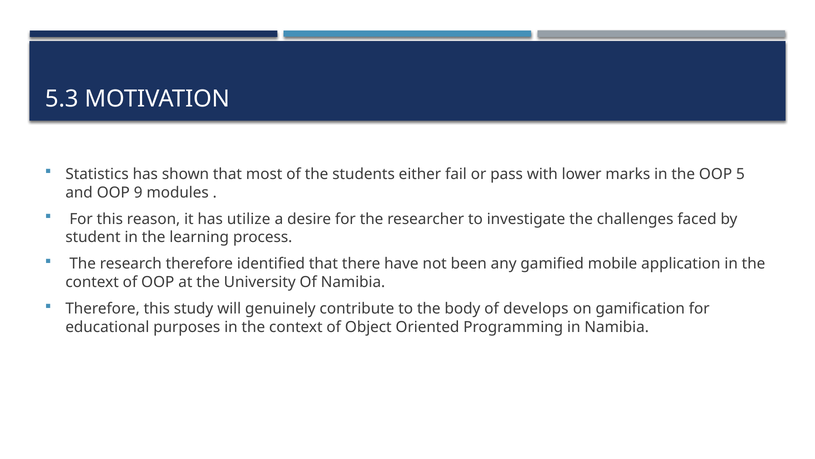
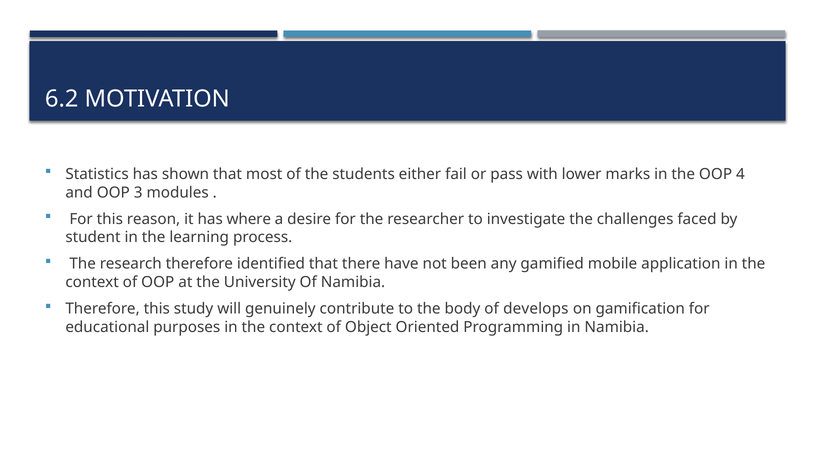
5.3: 5.3 -> 6.2 (62, 99)
5: 5 -> 4 (740, 174)
9: 9 -> 3 (138, 192)
utilize: utilize -> where (249, 219)
